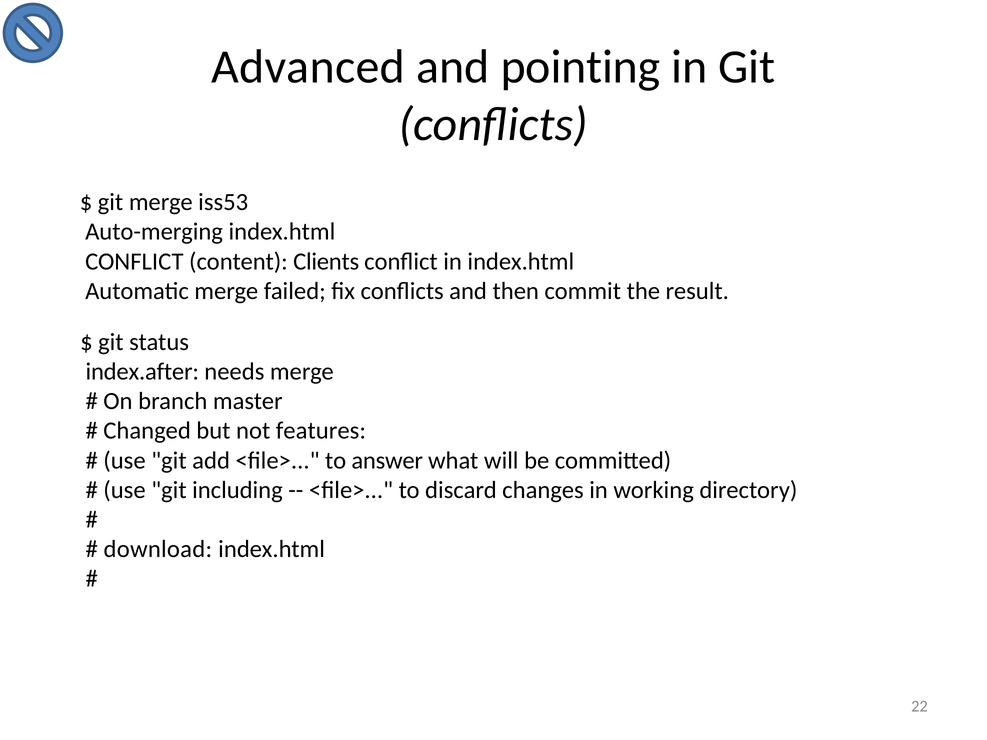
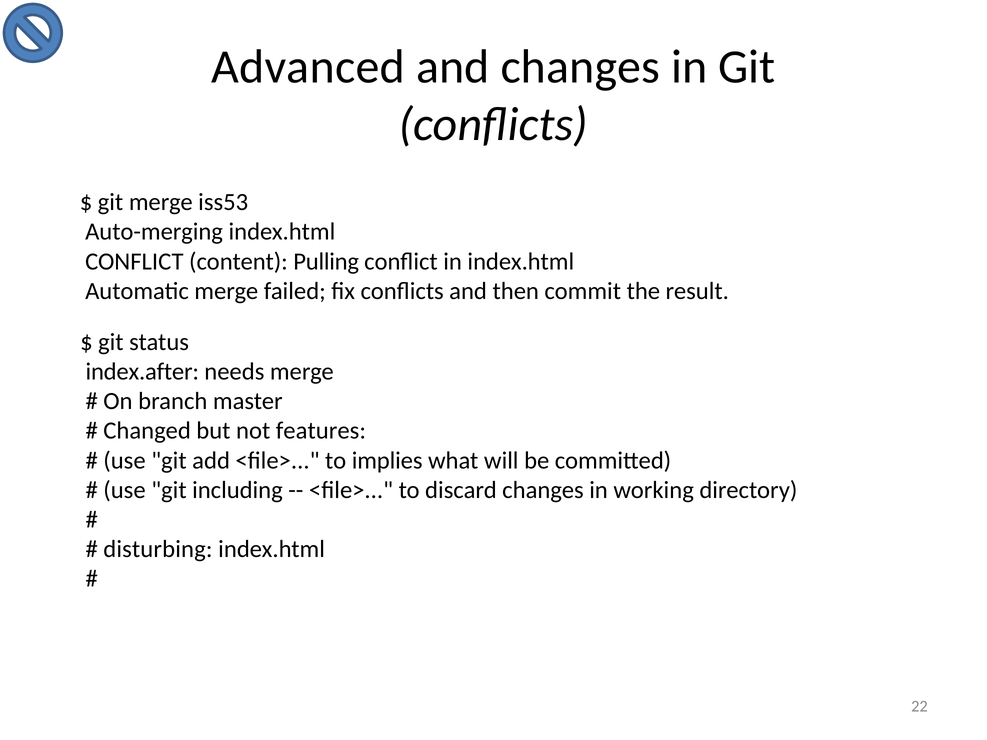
and pointing: pointing -> changes (580, 67)
Clients: Clients -> Pulling (326, 262)
answer: answer -> implies (387, 461)
download: download -> disturbing (158, 549)
